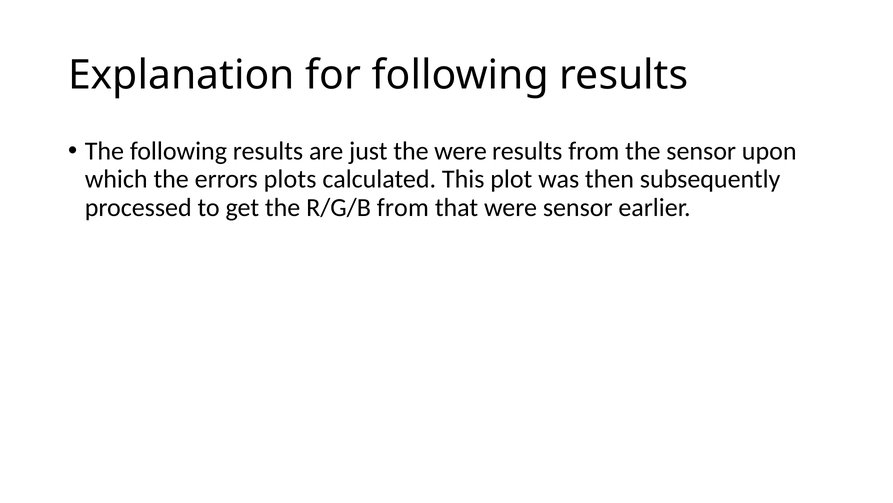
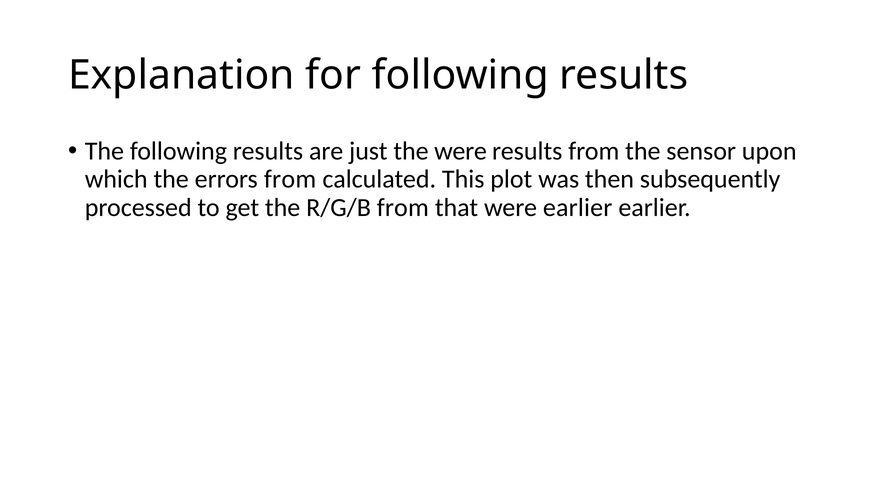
errors plots: plots -> from (290, 179)
were sensor: sensor -> earlier (578, 207)
